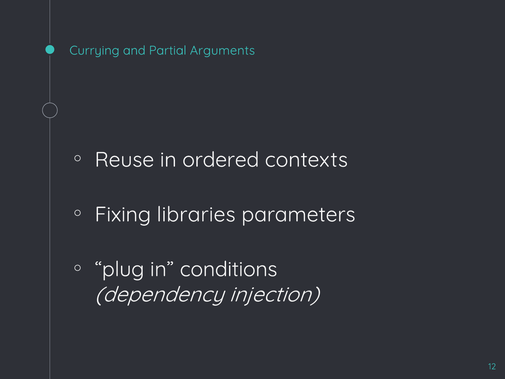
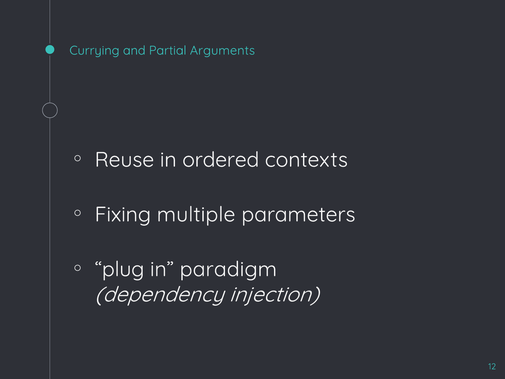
libraries: libraries -> multiple (196, 214)
conditions: conditions -> paradigm (228, 269)
